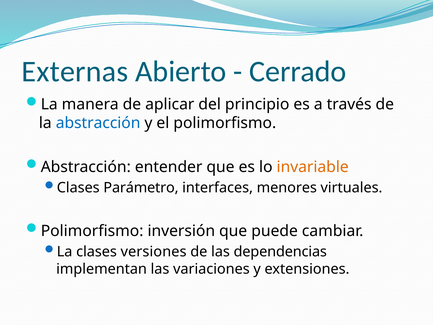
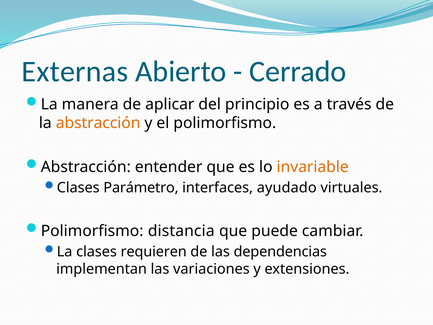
abstracción colour: blue -> orange (98, 123)
menores: menores -> ayudado (287, 188)
inversión: inversión -> distancia (181, 231)
versiones: versiones -> requieren (154, 252)
